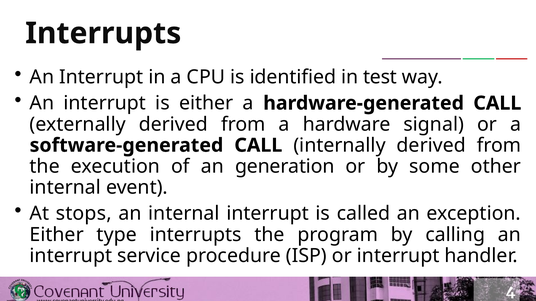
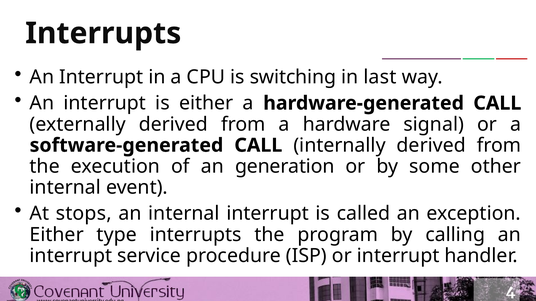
identified: identified -> switching (293, 77)
test: test -> last (380, 77)
